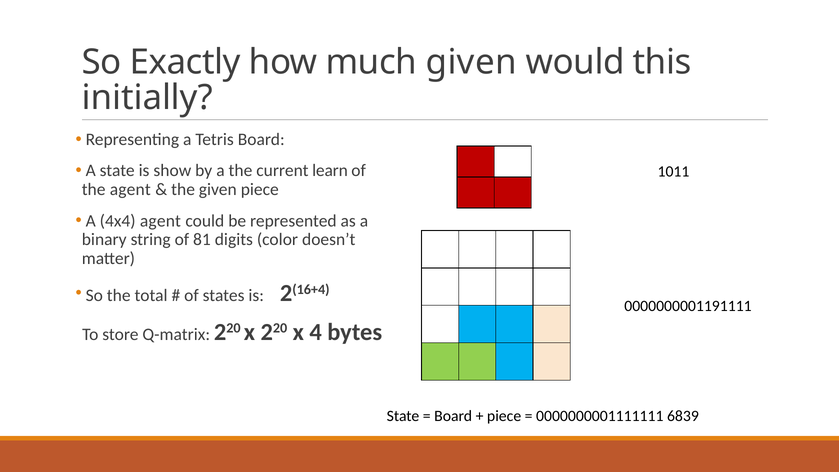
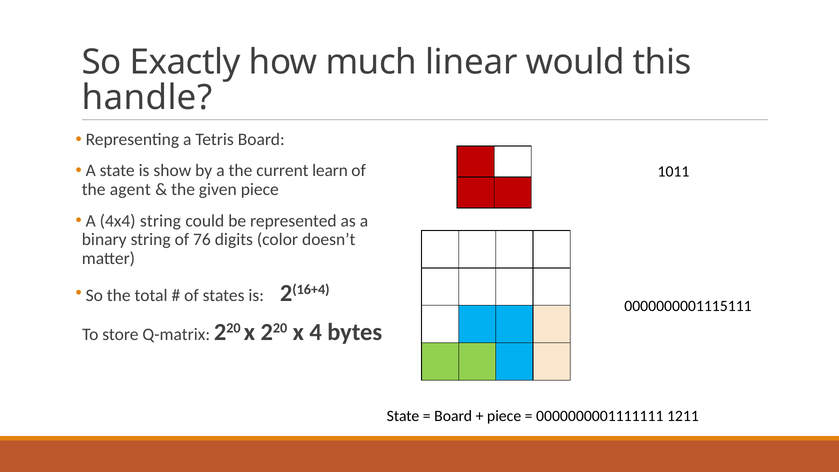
much given: given -> linear (471, 62)
initially: initially -> handle (147, 98)
4x4 agent: agent -> string (160, 221)
81: 81 -> 76 (202, 240)
0000000001191111: 0000000001191111 -> 0000000001115111 (688, 306)
6839: 6839 -> 1211 (683, 416)
